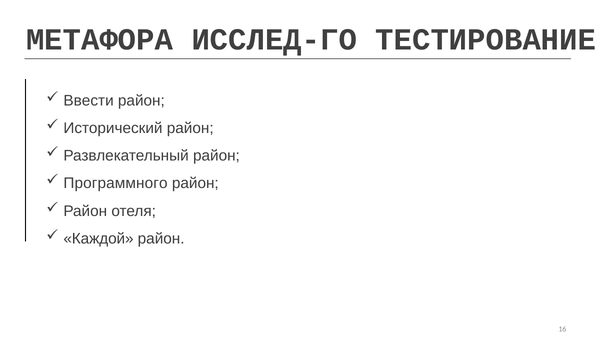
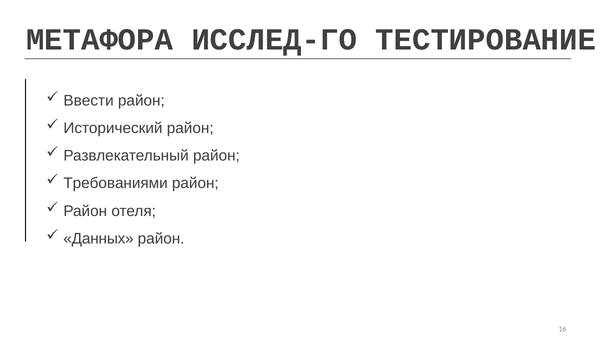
Программного: Программного -> Требованиями (116, 183)
Каждой: Каждой -> Данных (99, 238)
